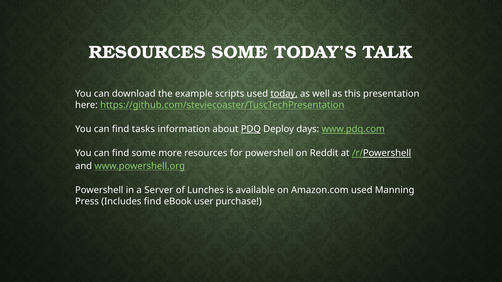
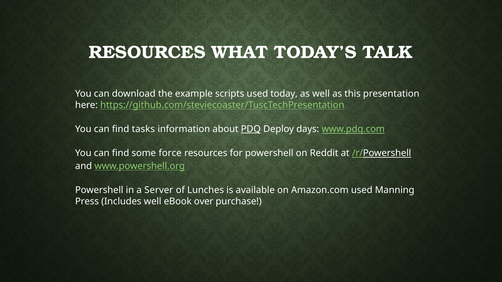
RESOURCES SOME: SOME -> WHAT (240, 52)
today underline: present -> none (284, 94)
more: more -> force (170, 153)
Includes find: find -> well (153, 202)
user: user -> over (204, 202)
